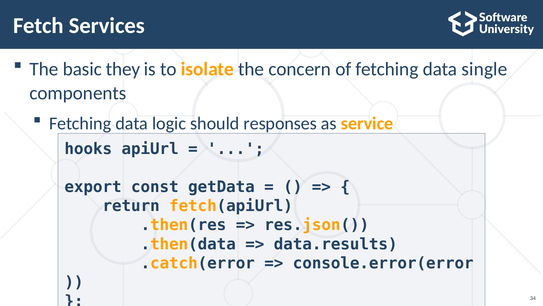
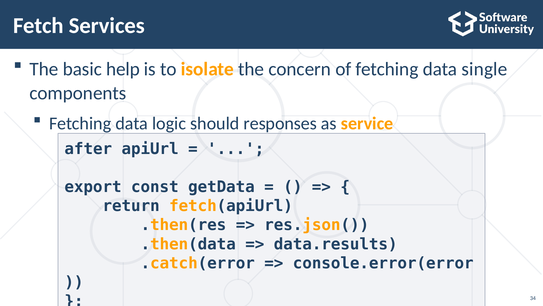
they: they -> help (123, 69)
hooks: hooks -> after (88, 149)
